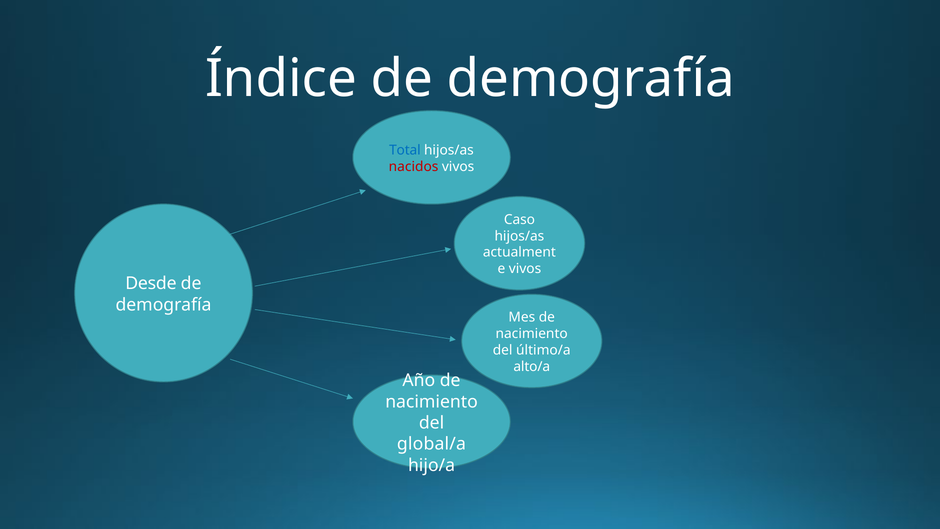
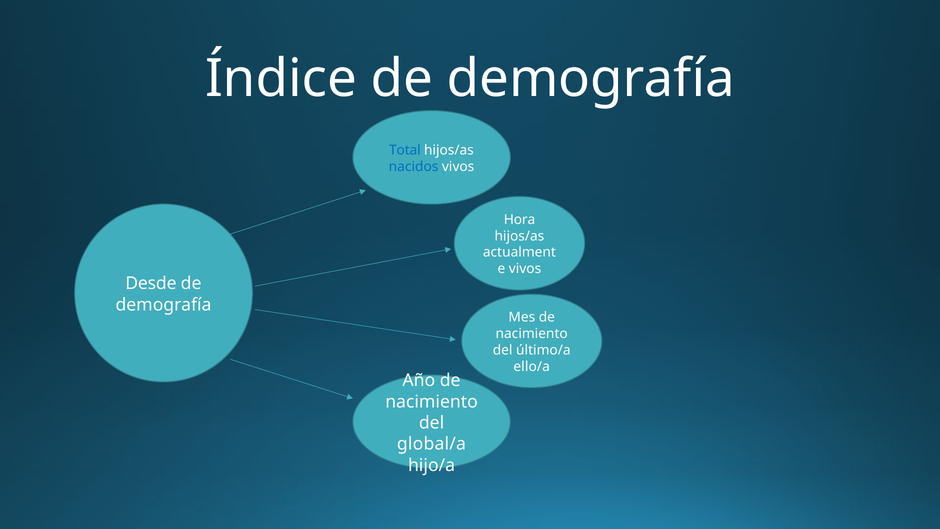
nacidos colour: red -> blue (414, 166)
Caso: Caso -> Hora (520, 219)
alto/a: alto/a -> ello/a (532, 366)
